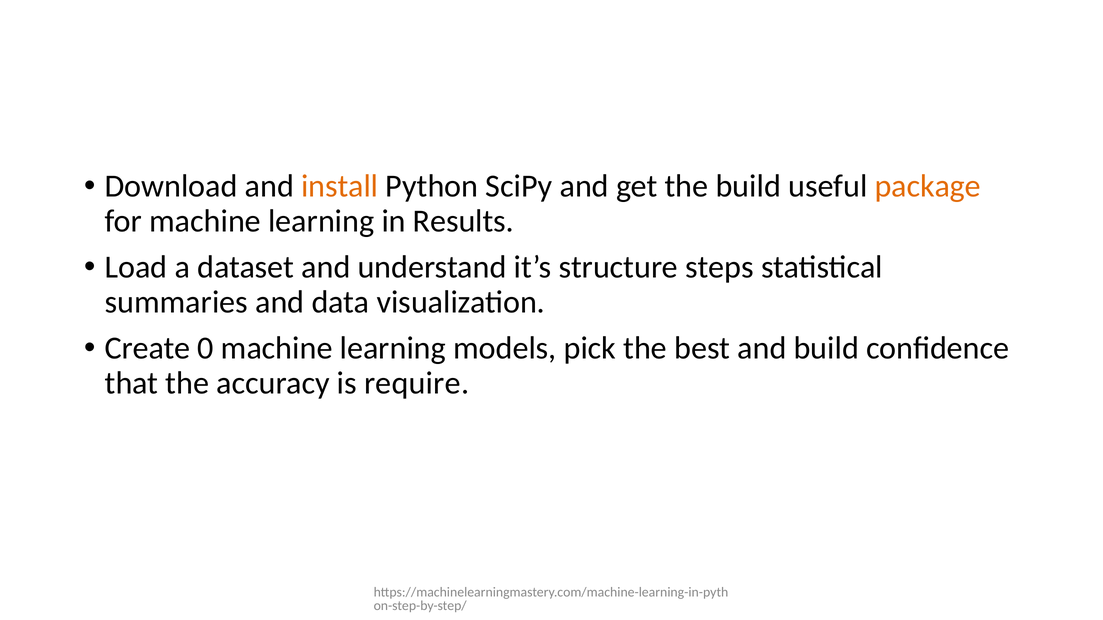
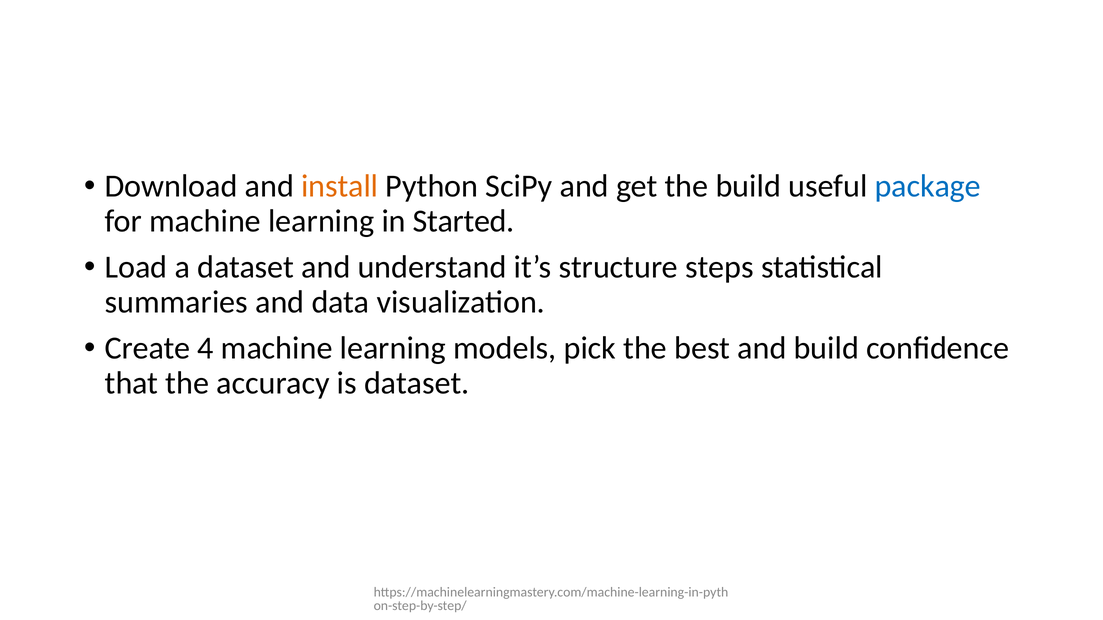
package colour: orange -> blue (928, 186)
Results: Results -> Started (464, 221)
0: 0 -> 4 (205, 348)
is require: require -> dataset (417, 383)
